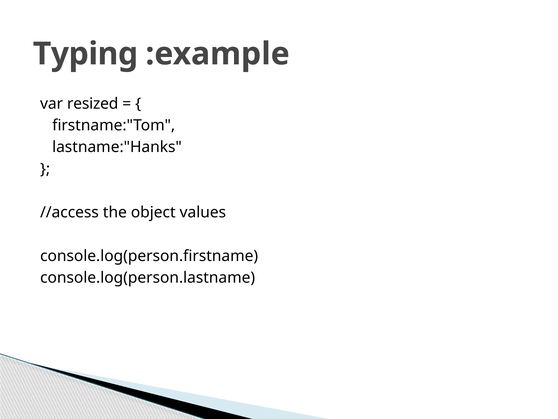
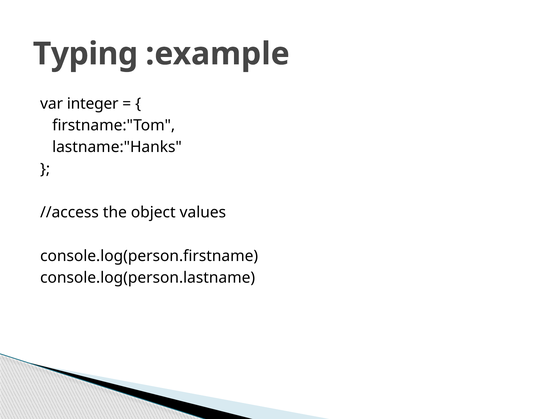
resized: resized -> integer (93, 104)
